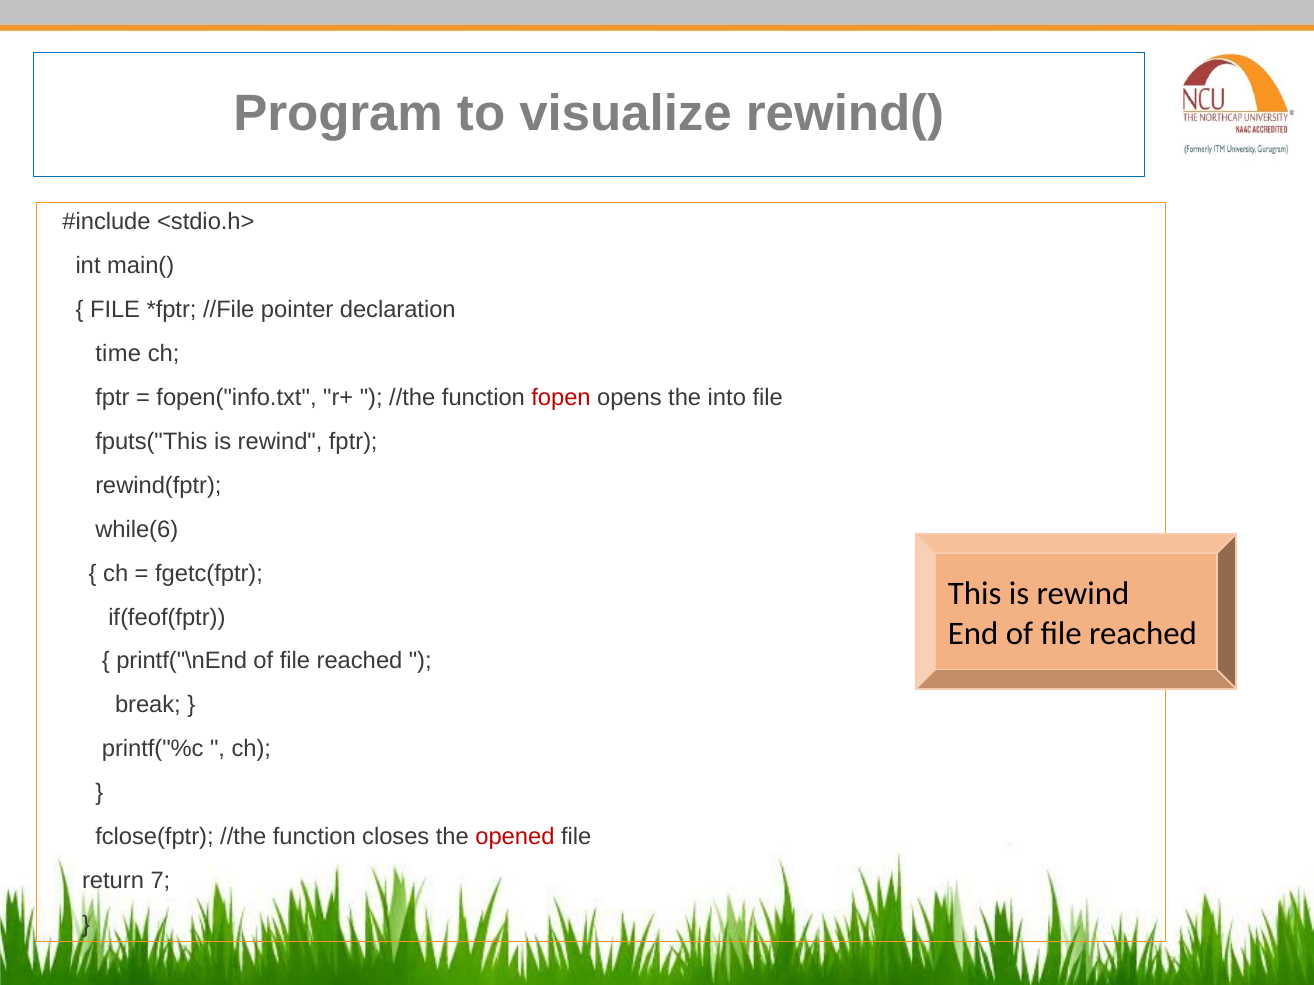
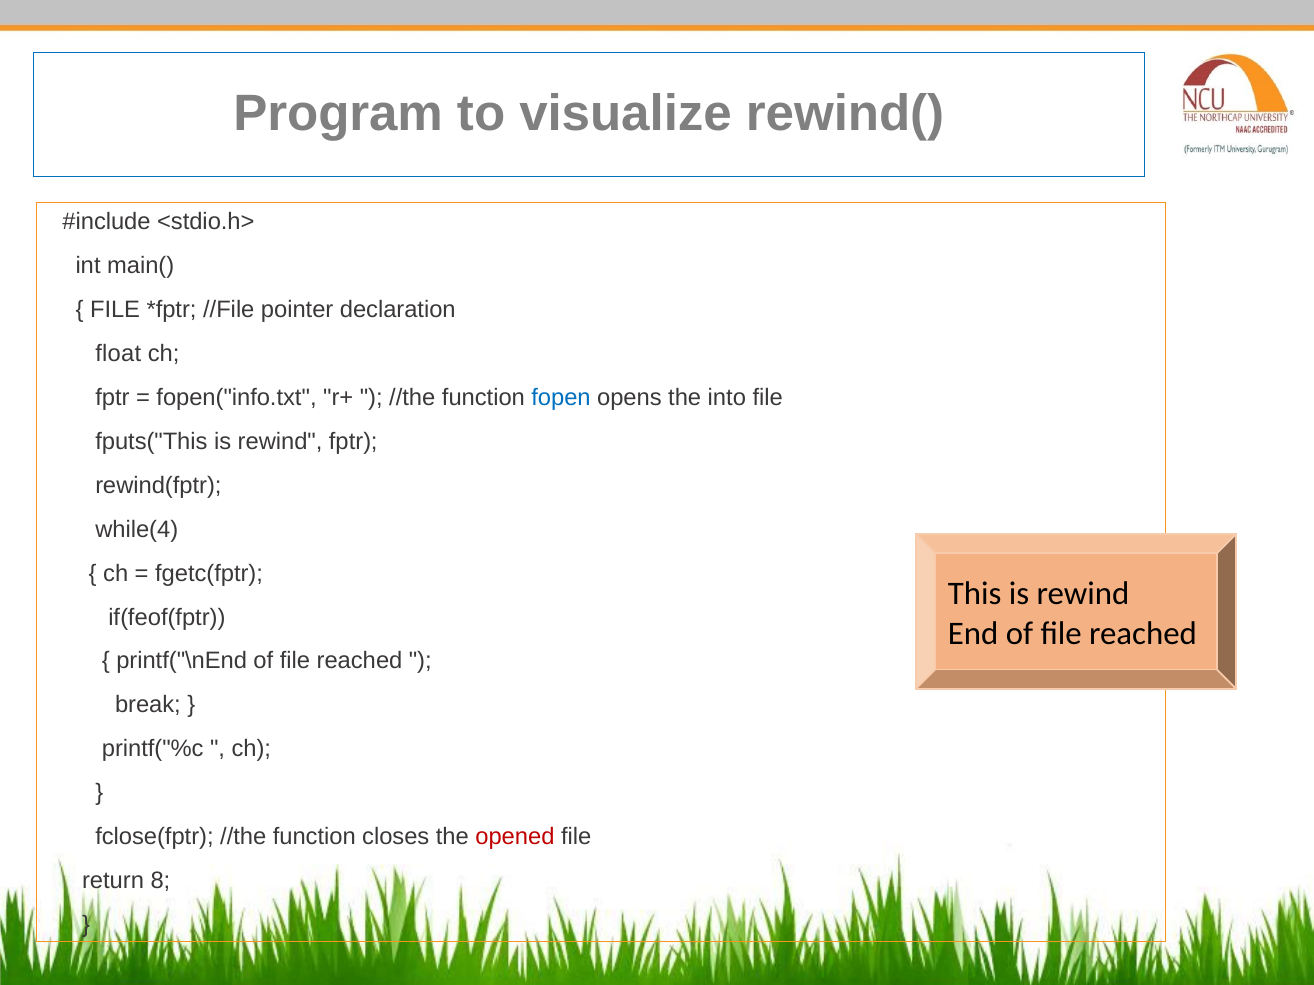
time: time -> float (118, 354)
fopen colour: red -> blue (561, 398)
while(6: while(6 -> while(4 (137, 530)
7: 7 -> 8 (160, 881)
